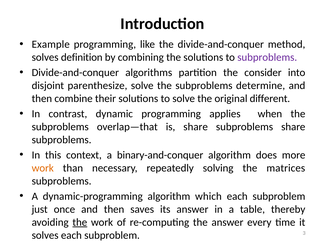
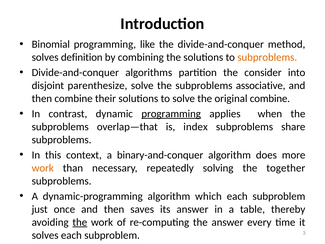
Example: Example -> Binomial (51, 44)
subproblems colour: purple -> orange (267, 57)
determine: determine -> associative (261, 86)
original different: different -> combine (270, 99)
programming underline: none -> present (171, 114)
is share: share -> index (196, 127)
matrices: matrices -> together (286, 168)
